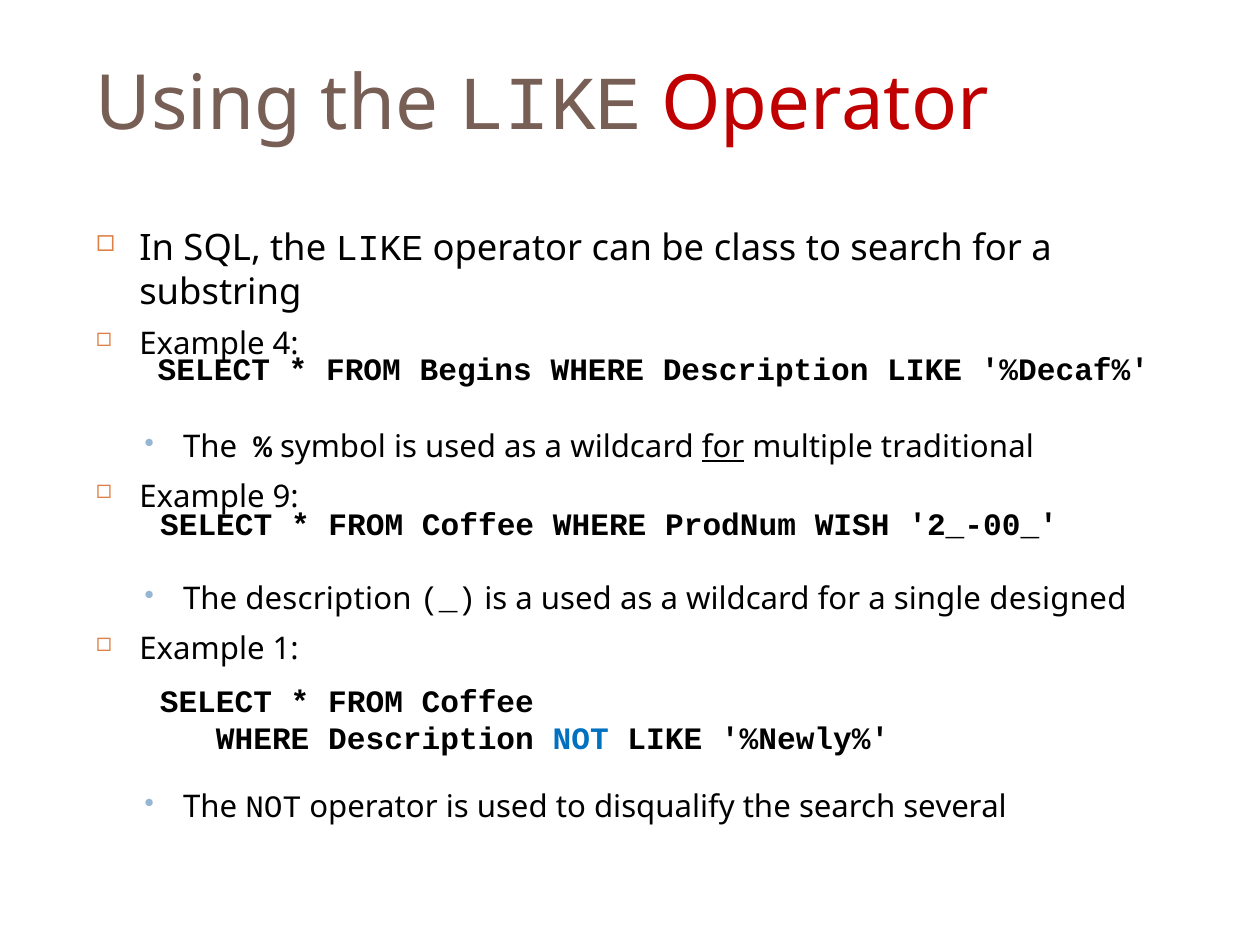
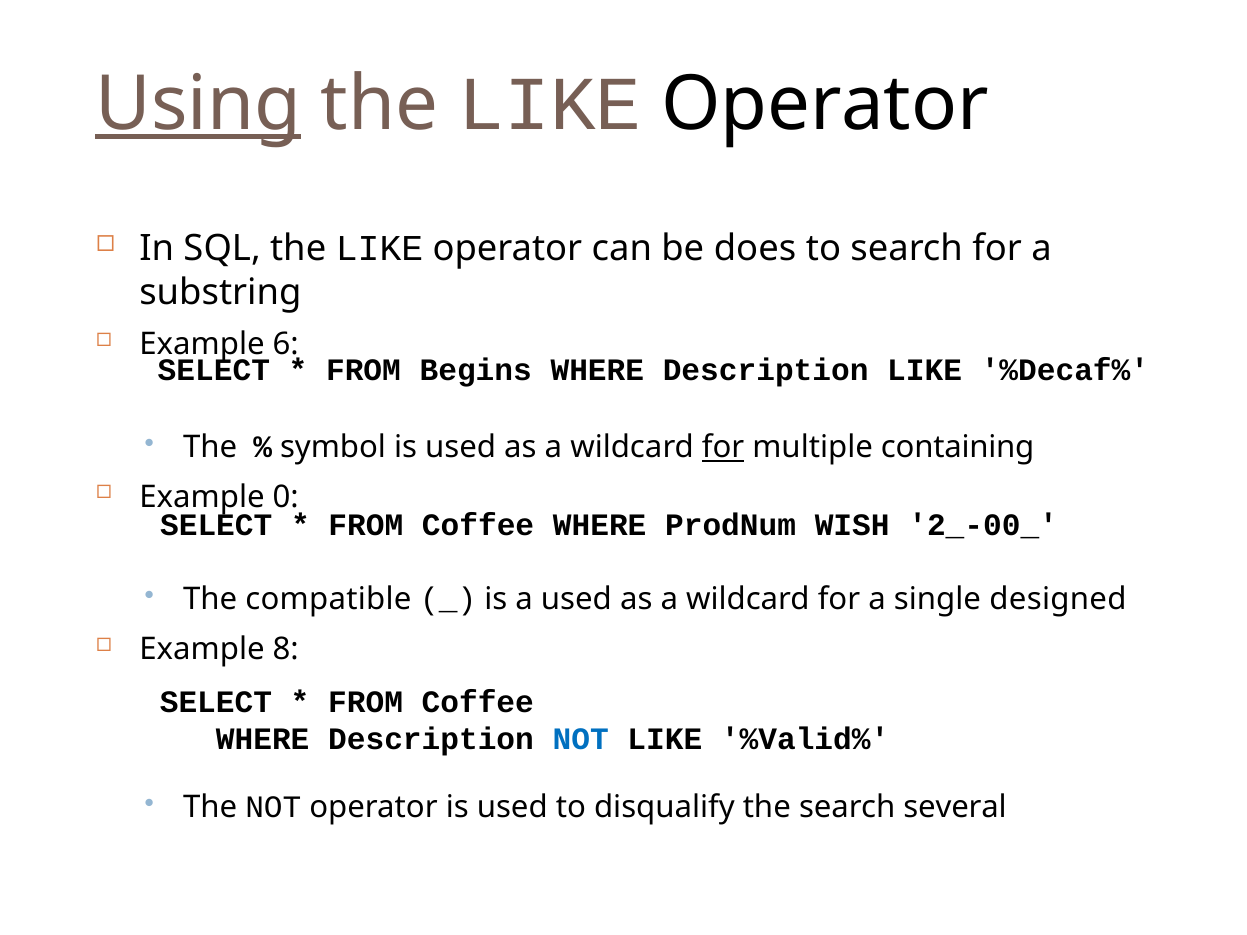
Using underline: none -> present (198, 104)
Operator colour: red -> black (825, 104)
class: class -> does (755, 249)
4: 4 -> 6 (286, 345)
traditional: traditional -> containing (958, 447)
9: 9 -> 0 (286, 497)
The description: description -> compatible (328, 600)
1: 1 -> 8 (286, 649)
%Newly%: %Newly% -> %Valid% (805, 740)
